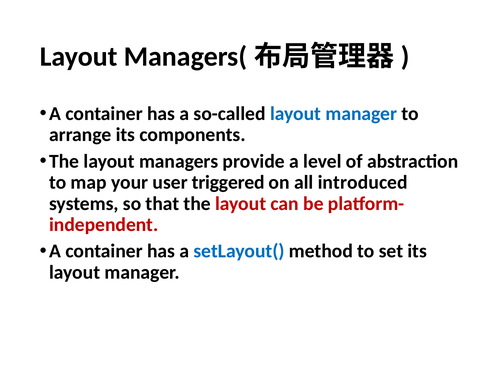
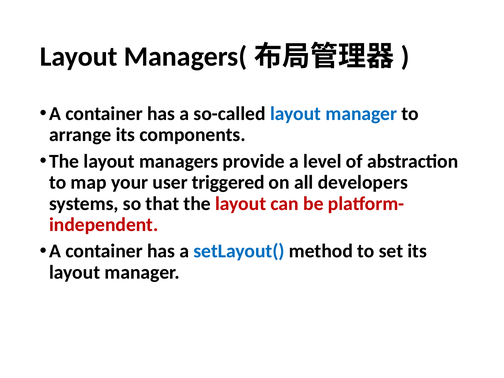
introduced: introduced -> developers (363, 182)
